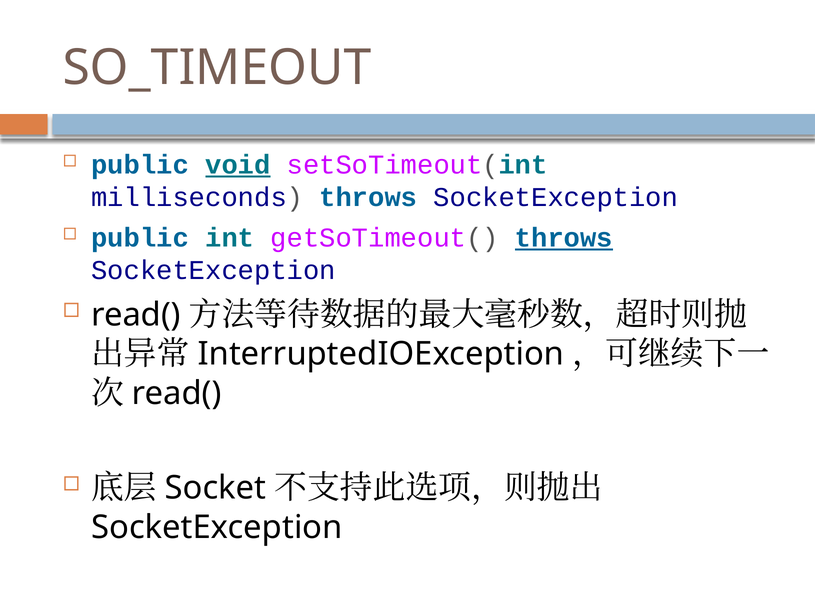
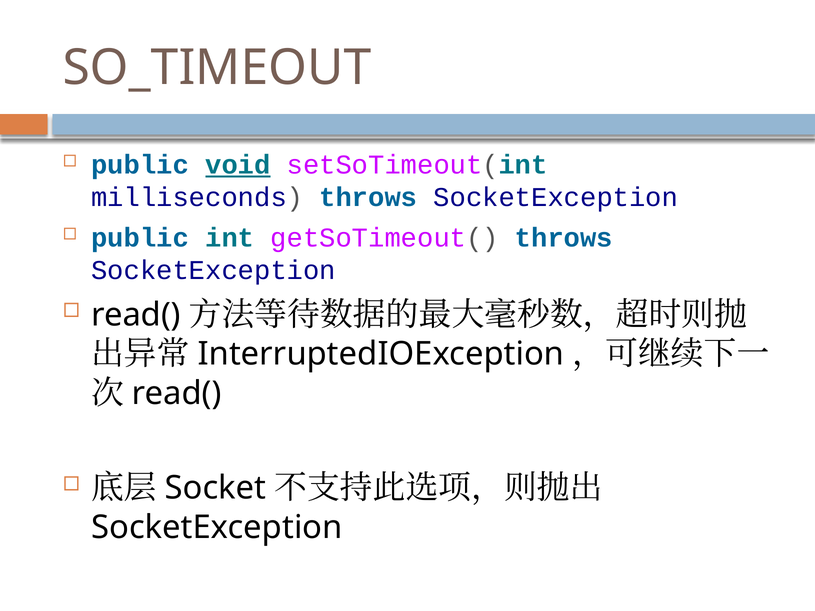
throws underline: present -> none (564, 238)
